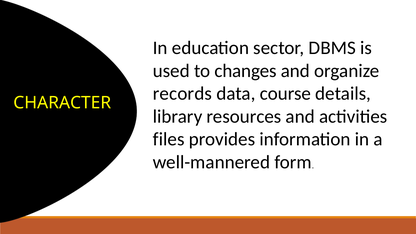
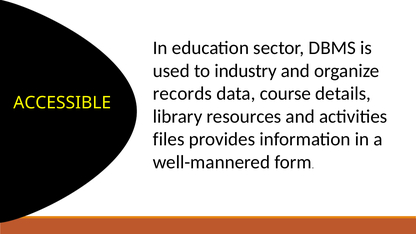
changes: changes -> industry (246, 71)
CHARACTER: CHARACTER -> ACCESSIBLE (62, 103)
